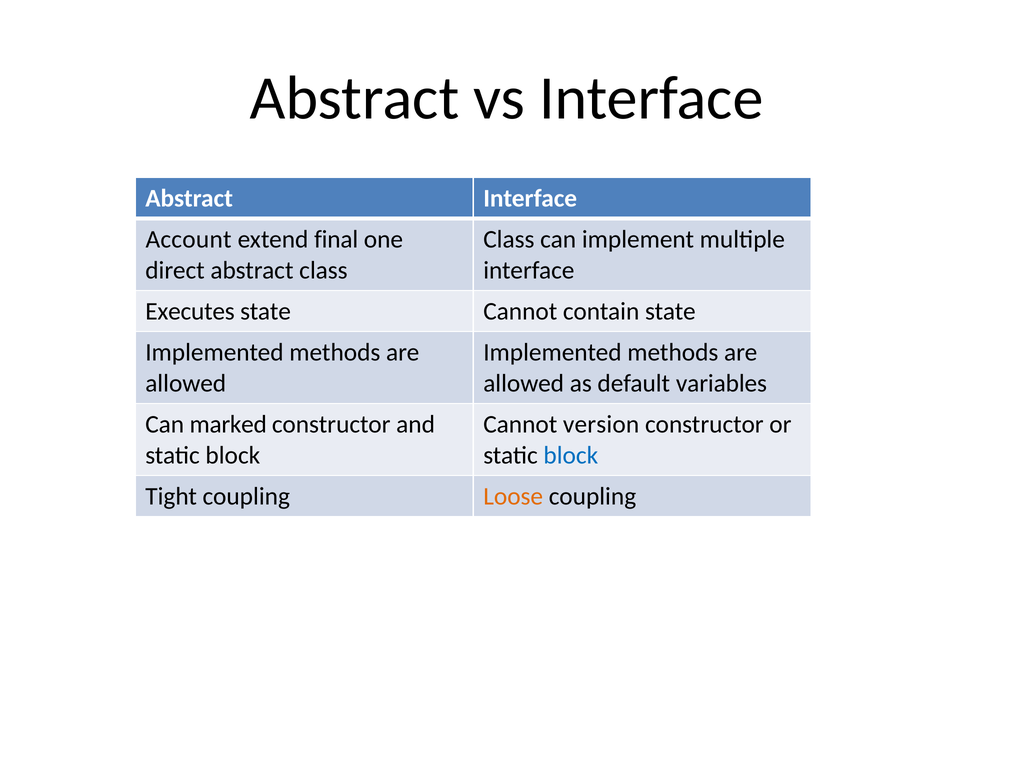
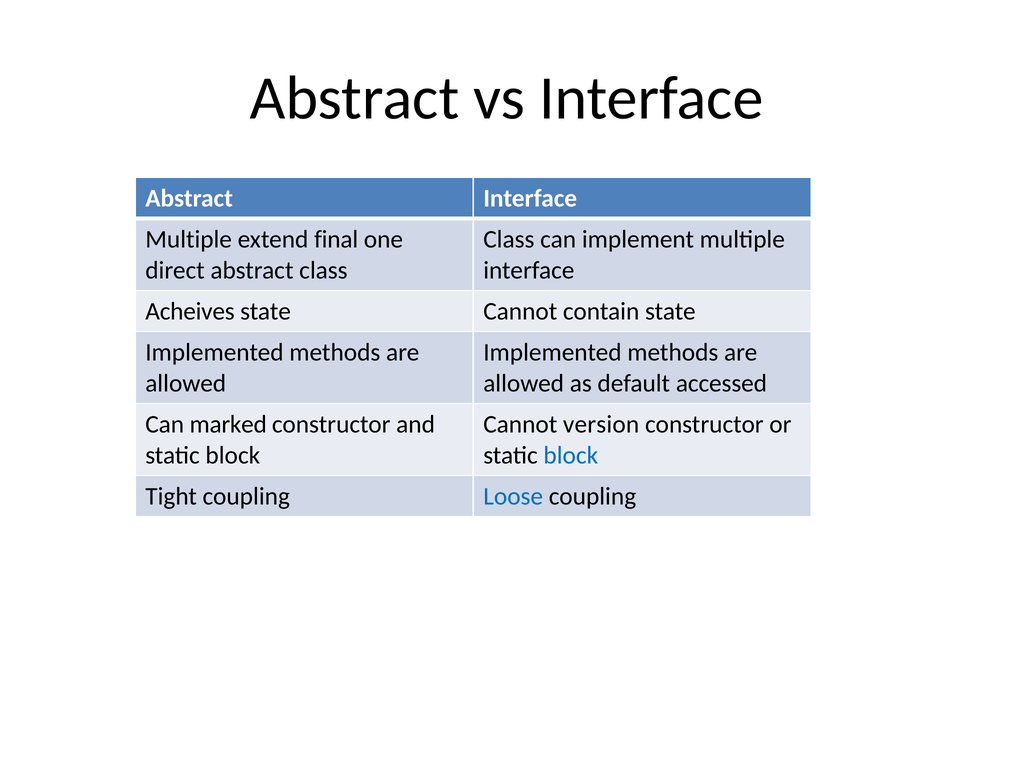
Account: Account -> Multiple (189, 239)
Executes: Executes -> Acheives (190, 311)
variables: variables -> accessed (721, 384)
Loose colour: orange -> blue (513, 497)
